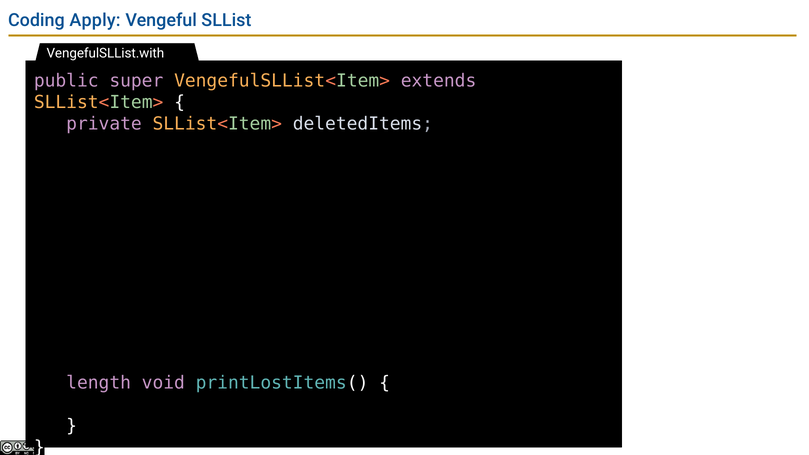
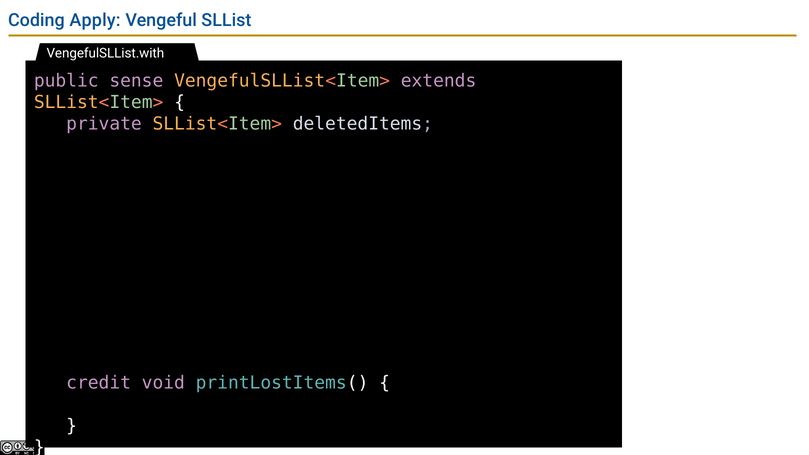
super: super -> sense (136, 81)
length: length -> credit (99, 383)
